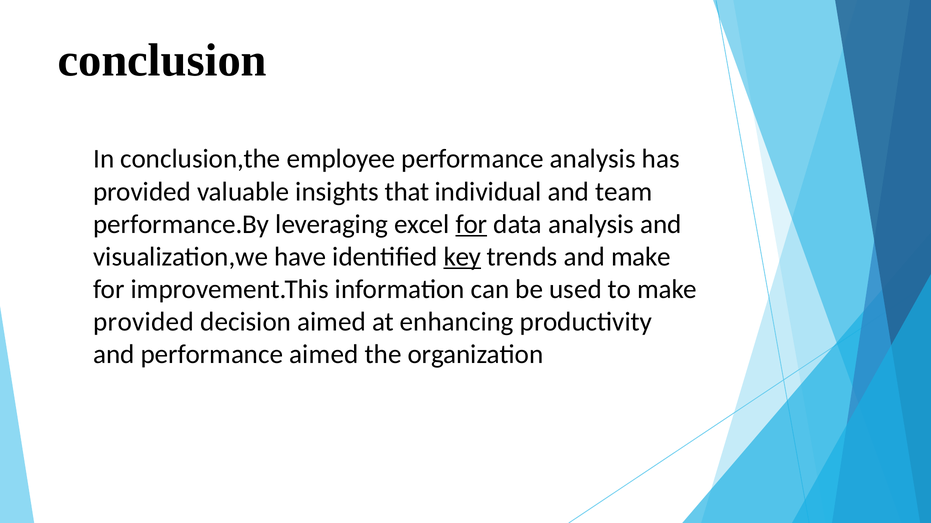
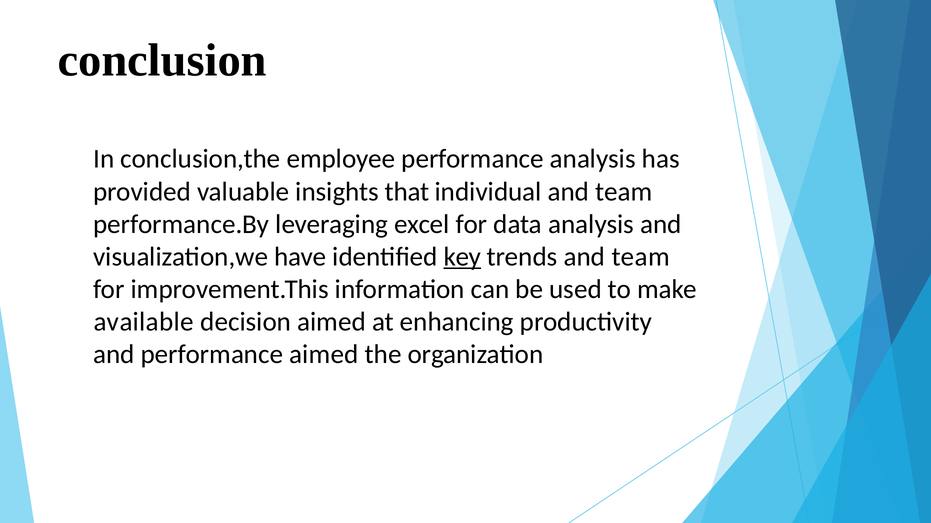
for underline: present -> none (472, 224)
trends and make: make -> team (641, 257)
provided: provided -> available (144, 322)
